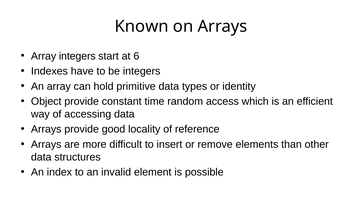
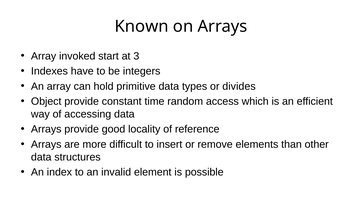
Array integers: integers -> invoked (77, 56)
6: 6 -> 3 (136, 56)
identity: identity -> divides (239, 86)
